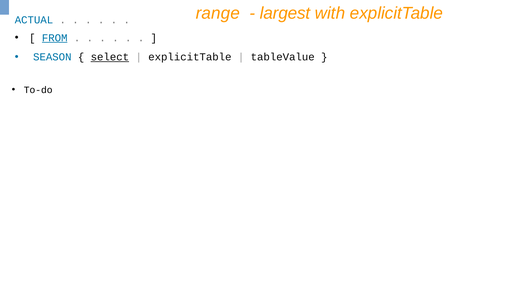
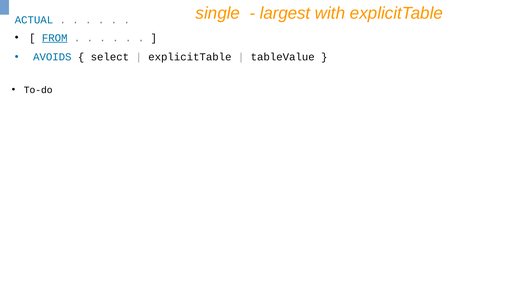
range: range -> single (218, 13)
SEASON: SEASON -> AVOIDS (52, 57)
select underline: present -> none (110, 57)
